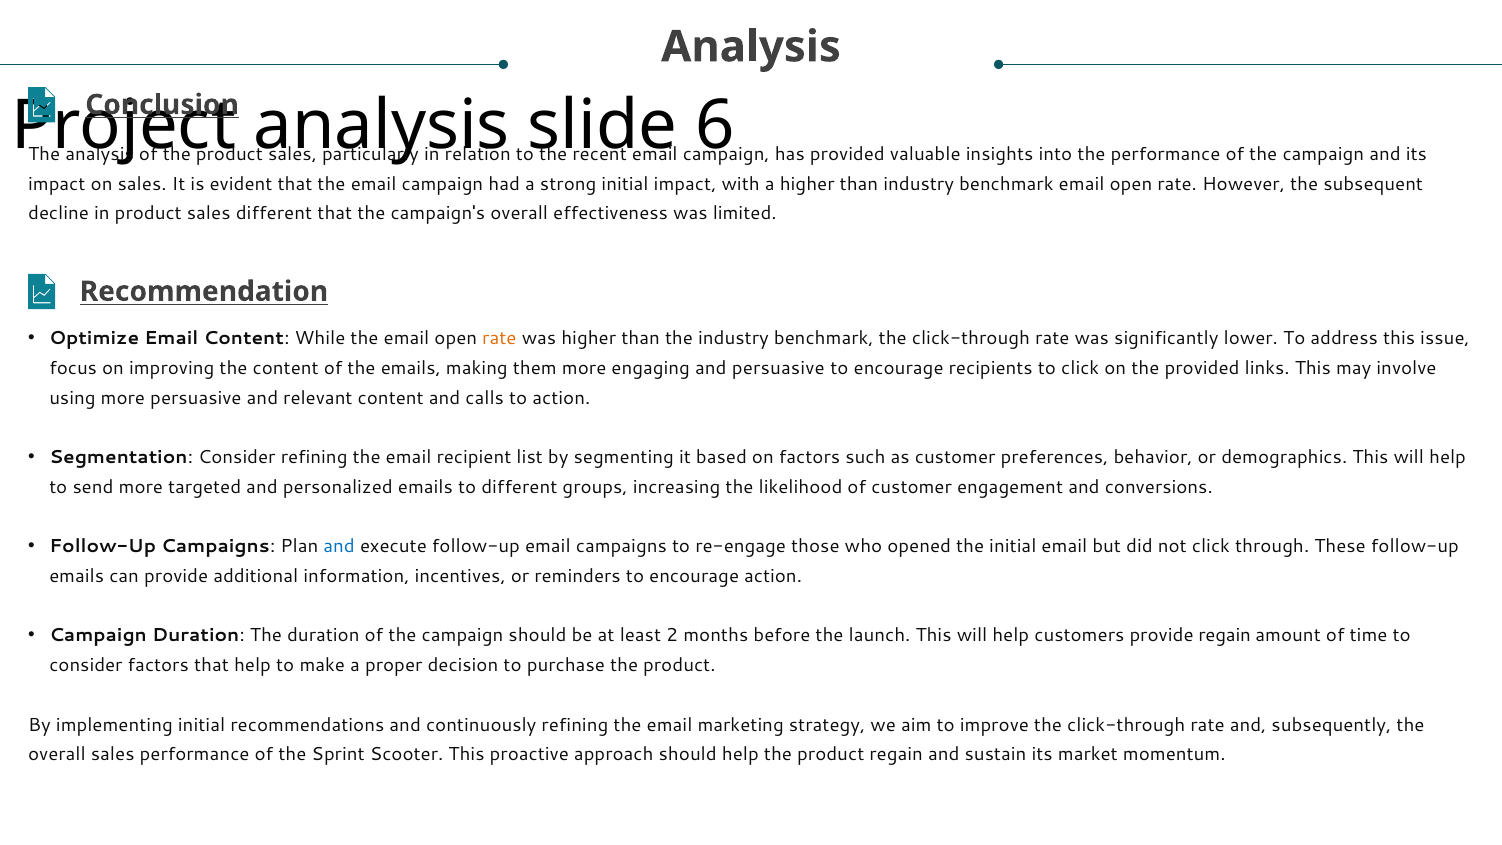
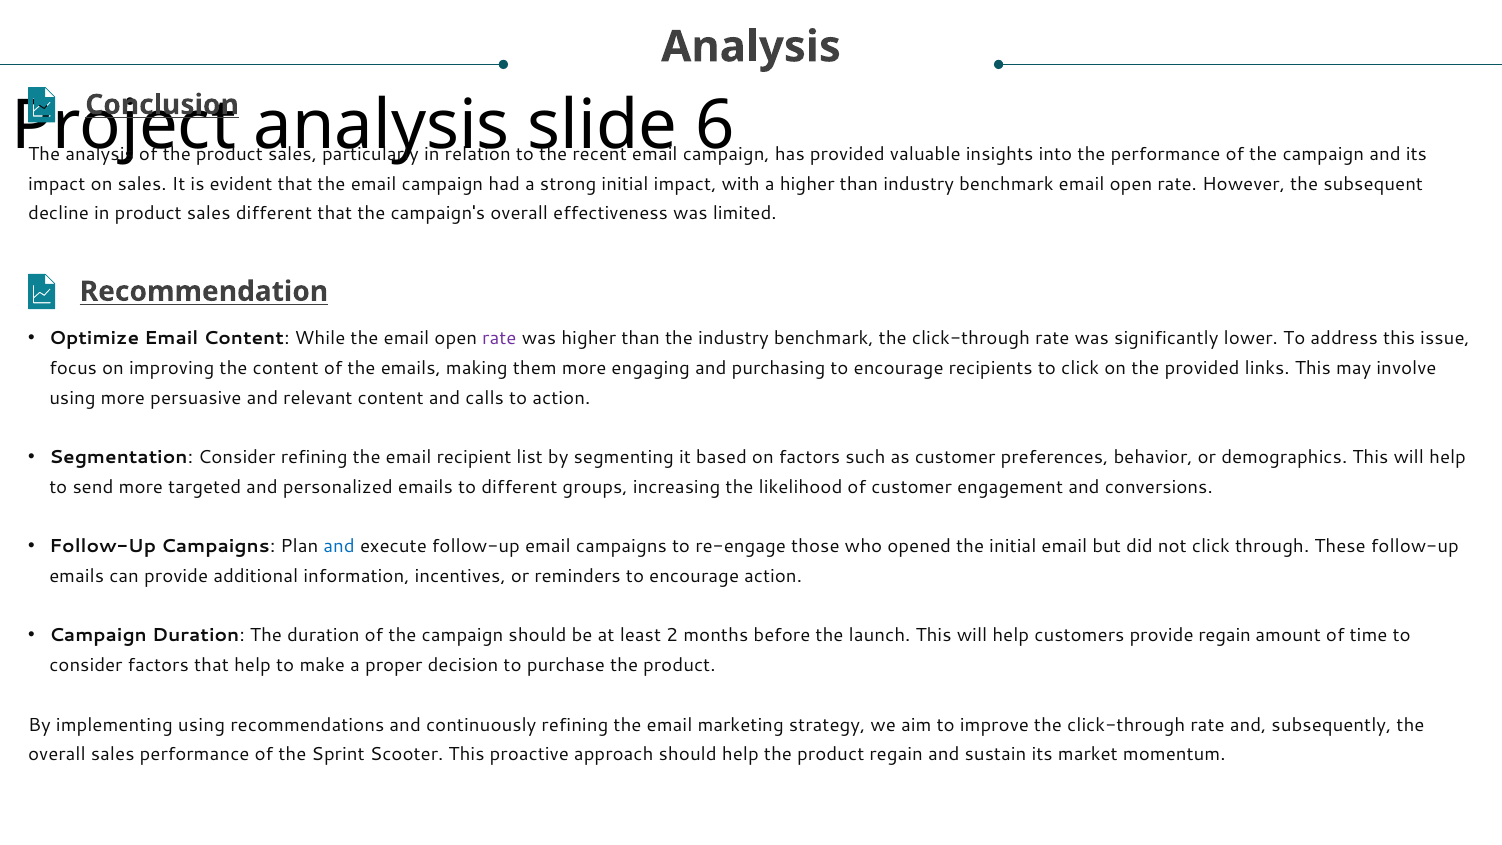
rate colour: orange -> purple (499, 338)
and persuasive: persuasive -> purchasing (778, 368)
implementing initial: initial -> using (202, 725)
